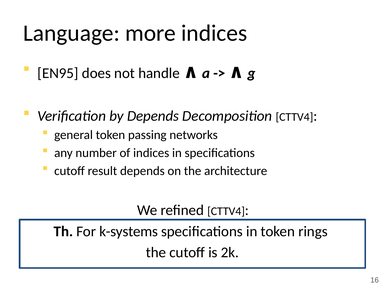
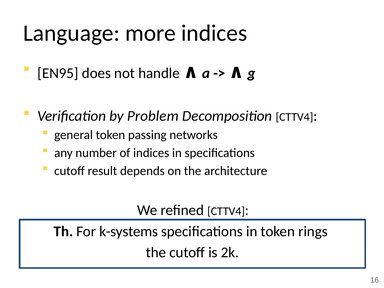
by Depends: Depends -> Problem (153, 116)
